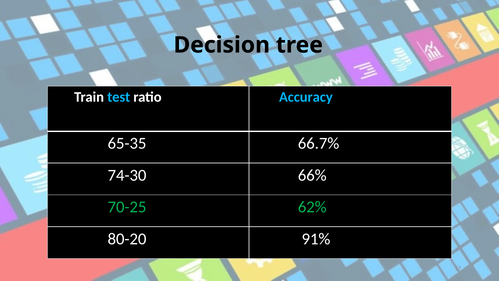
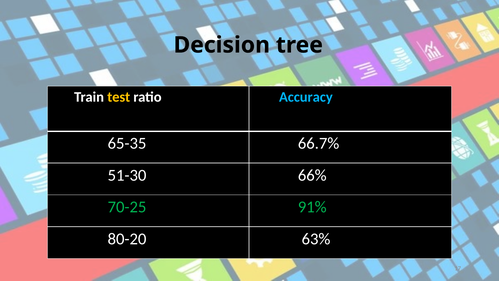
test colour: light blue -> yellow (119, 97)
74-30: 74-30 -> 51-30 (127, 175)
62%: 62% -> 91% (312, 207)
91%: 91% -> 63% (316, 239)
